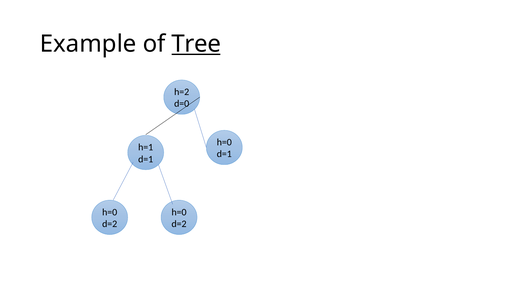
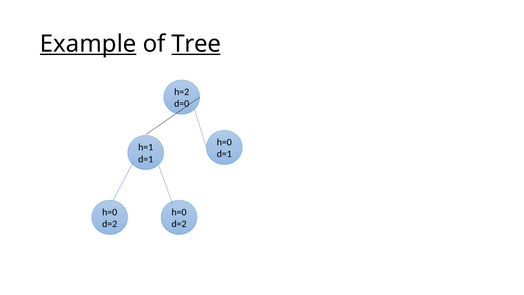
Example underline: none -> present (88, 44)
